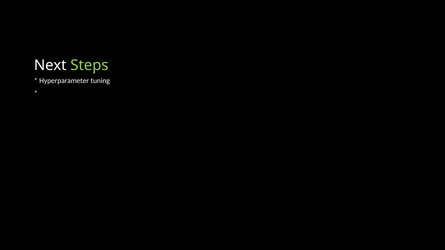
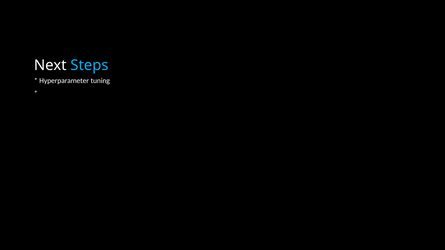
Steps colour: light green -> light blue (89, 65)
